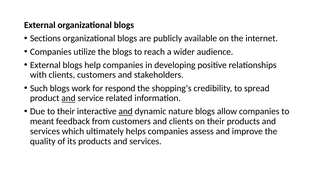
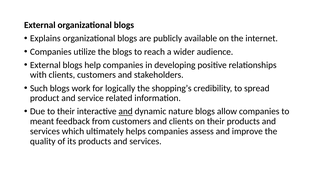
Sections: Sections -> Explains (45, 38)
respond: respond -> logically (120, 88)
and underline: present -> none (68, 98)
